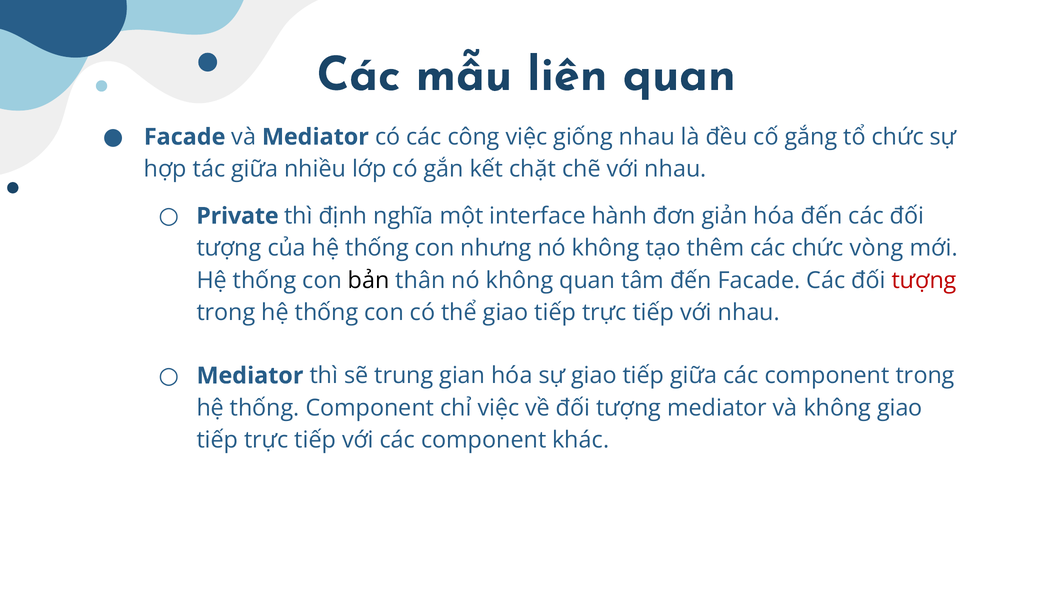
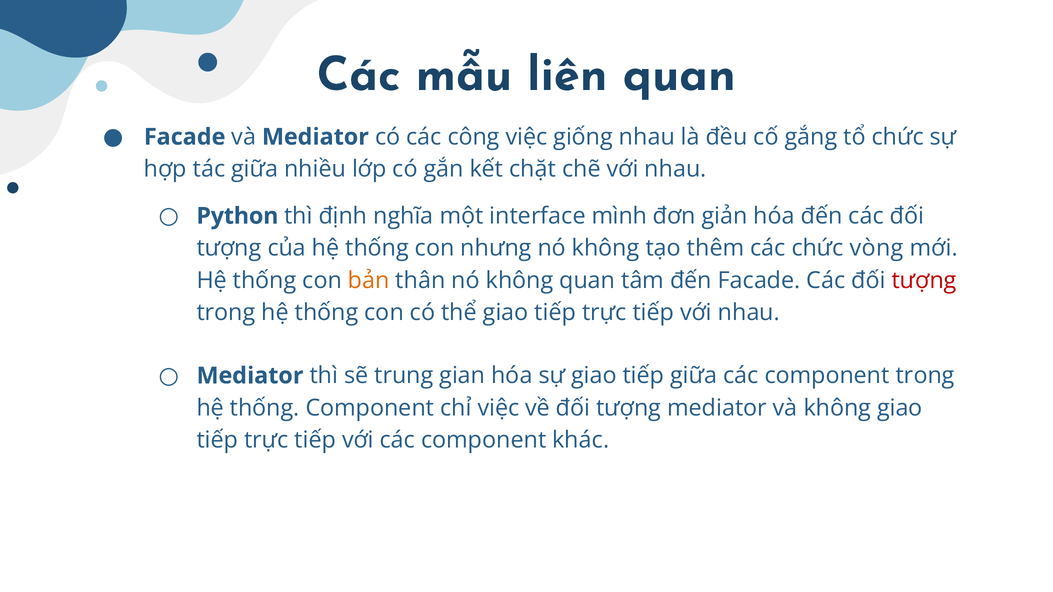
Private: Private -> Python (237, 216)
hành: hành -> mình (619, 216)
bản colour: black -> orange (369, 281)
